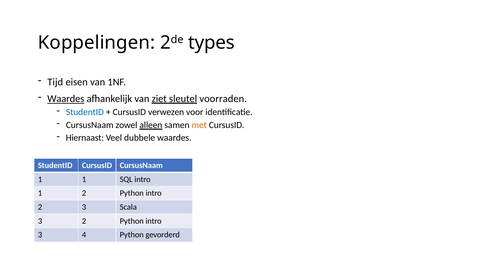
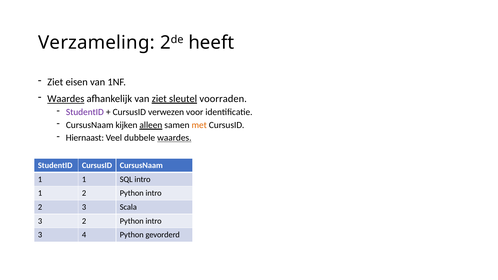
Koppelingen: Koppelingen -> Verzameling (96, 43)
types: types -> heeft (211, 43)
Tijd: Tijd -> Ziet (55, 82)
StudentID colour: blue -> purple (85, 112)
zowel: zowel -> kijken (126, 125)
waardes underline: none -> present (174, 138)
